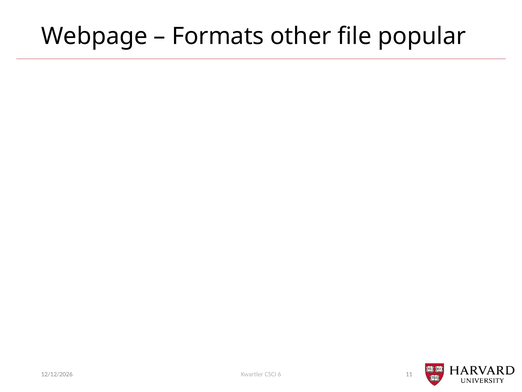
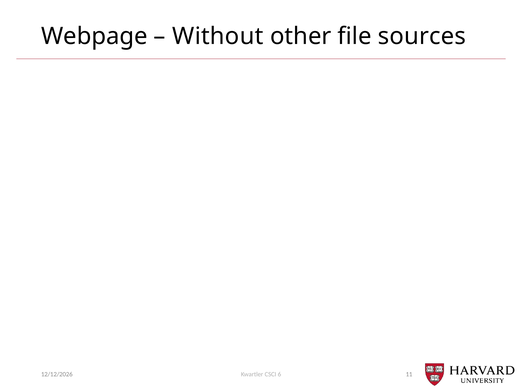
Formats: Formats -> Without (218, 36)
popular: popular -> sources (422, 36)
